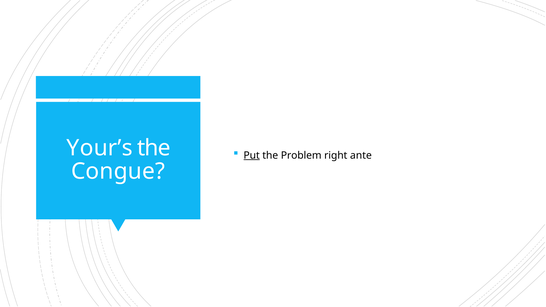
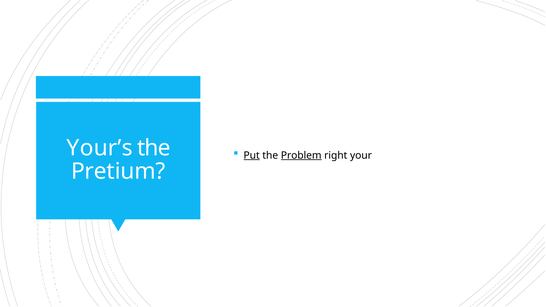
Problem underline: none -> present (301, 155)
ante: ante -> your (361, 155)
Congue: Congue -> Pretium (118, 171)
